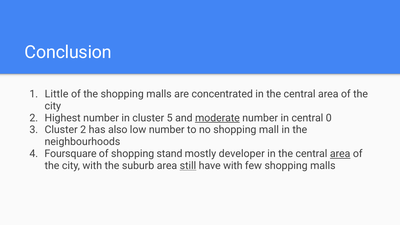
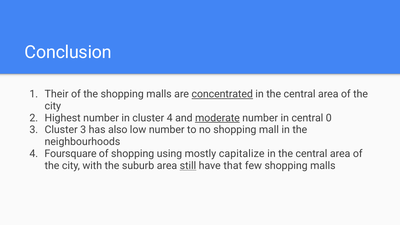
Little: Little -> Their (57, 94)
concentrated underline: none -> present (222, 94)
cluster 5: 5 -> 4 (170, 118)
Cluster 2: 2 -> 3 (83, 130)
stand: stand -> using (169, 154)
developer: developer -> capitalize (242, 154)
area underline: present -> none (340, 154)
have with: with -> that (233, 166)
